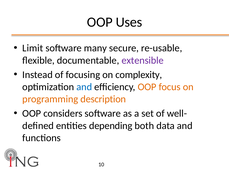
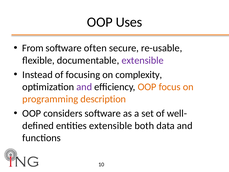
Limit: Limit -> From (33, 48)
many: many -> often (95, 48)
and colour: blue -> purple (84, 87)
entities depending: depending -> extensible (111, 125)
